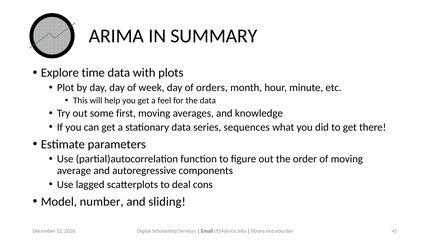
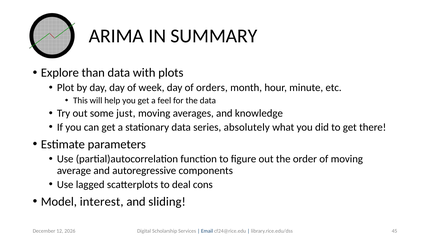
time: time -> than (93, 73)
first: first -> just (126, 113)
sequences: sequences -> absolutely (247, 127)
number: number -> interest (102, 201)
